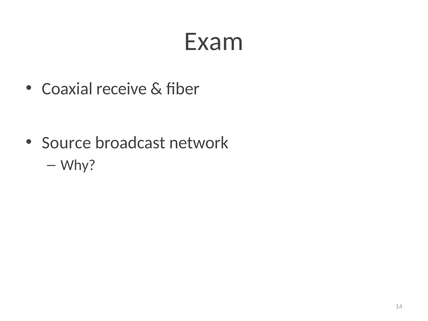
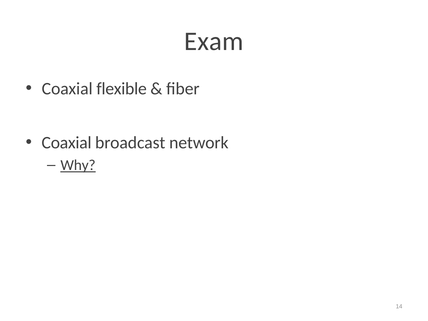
receive: receive -> flexible (122, 89)
Source: Source -> Coaxial (67, 143)
Why underline: none -> present (78, 165)
